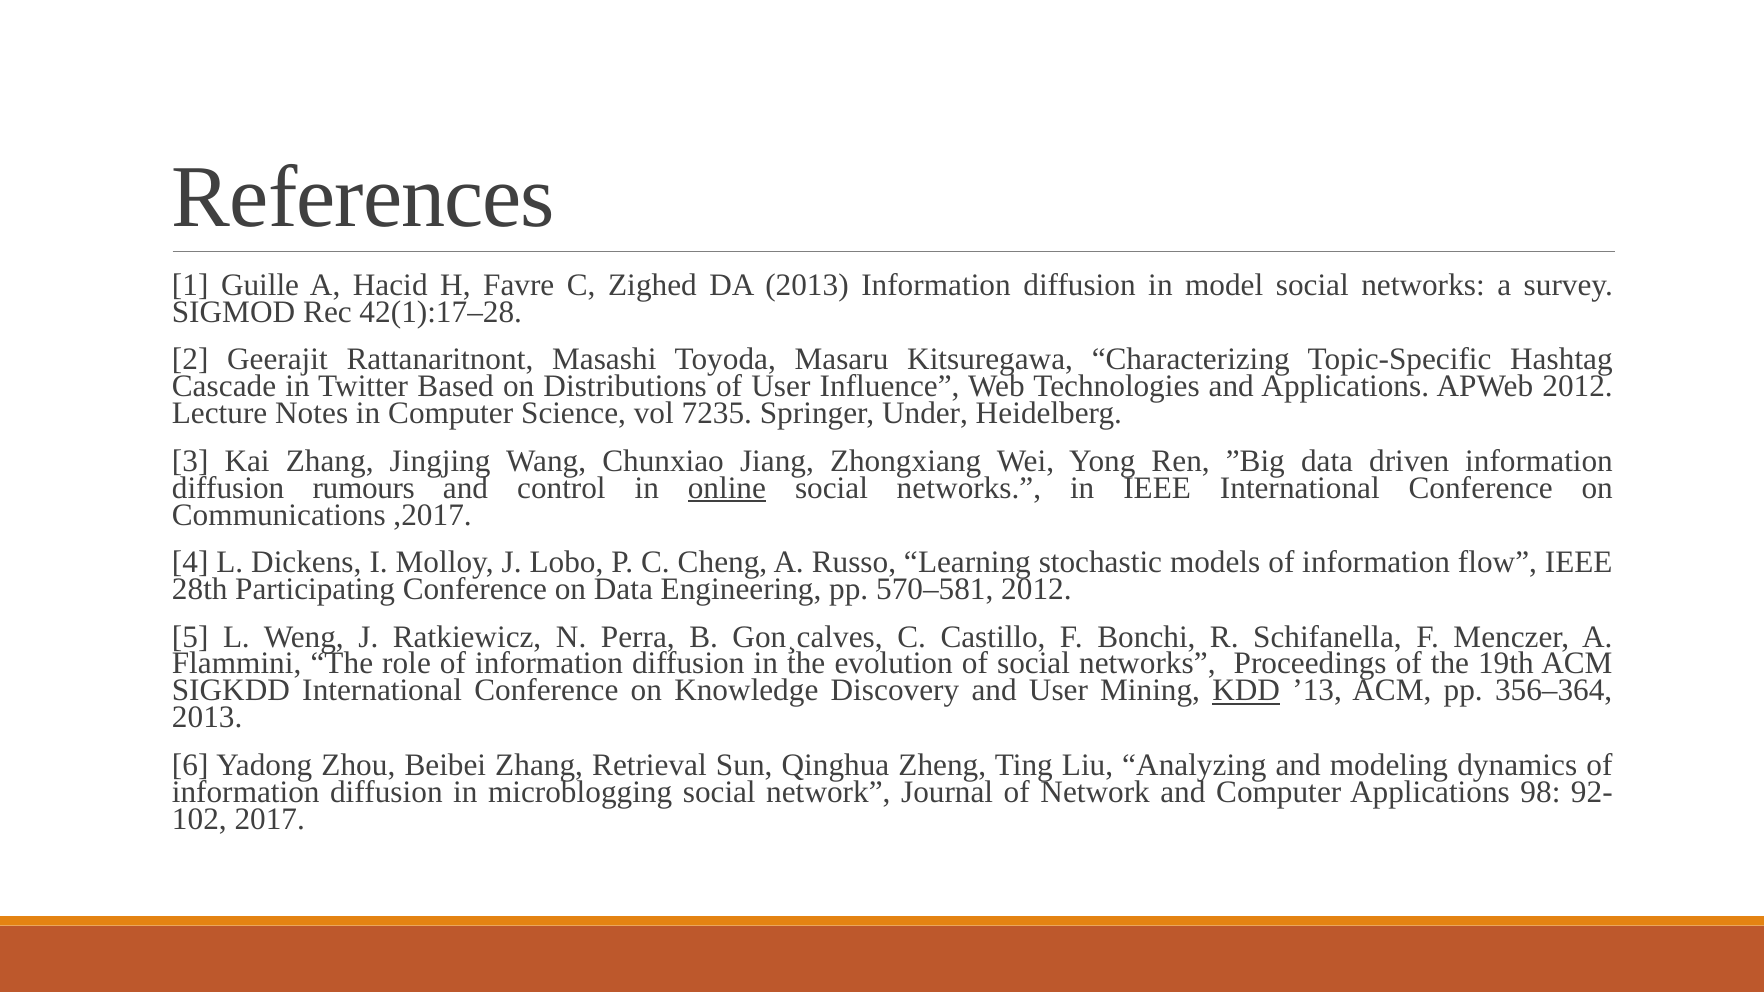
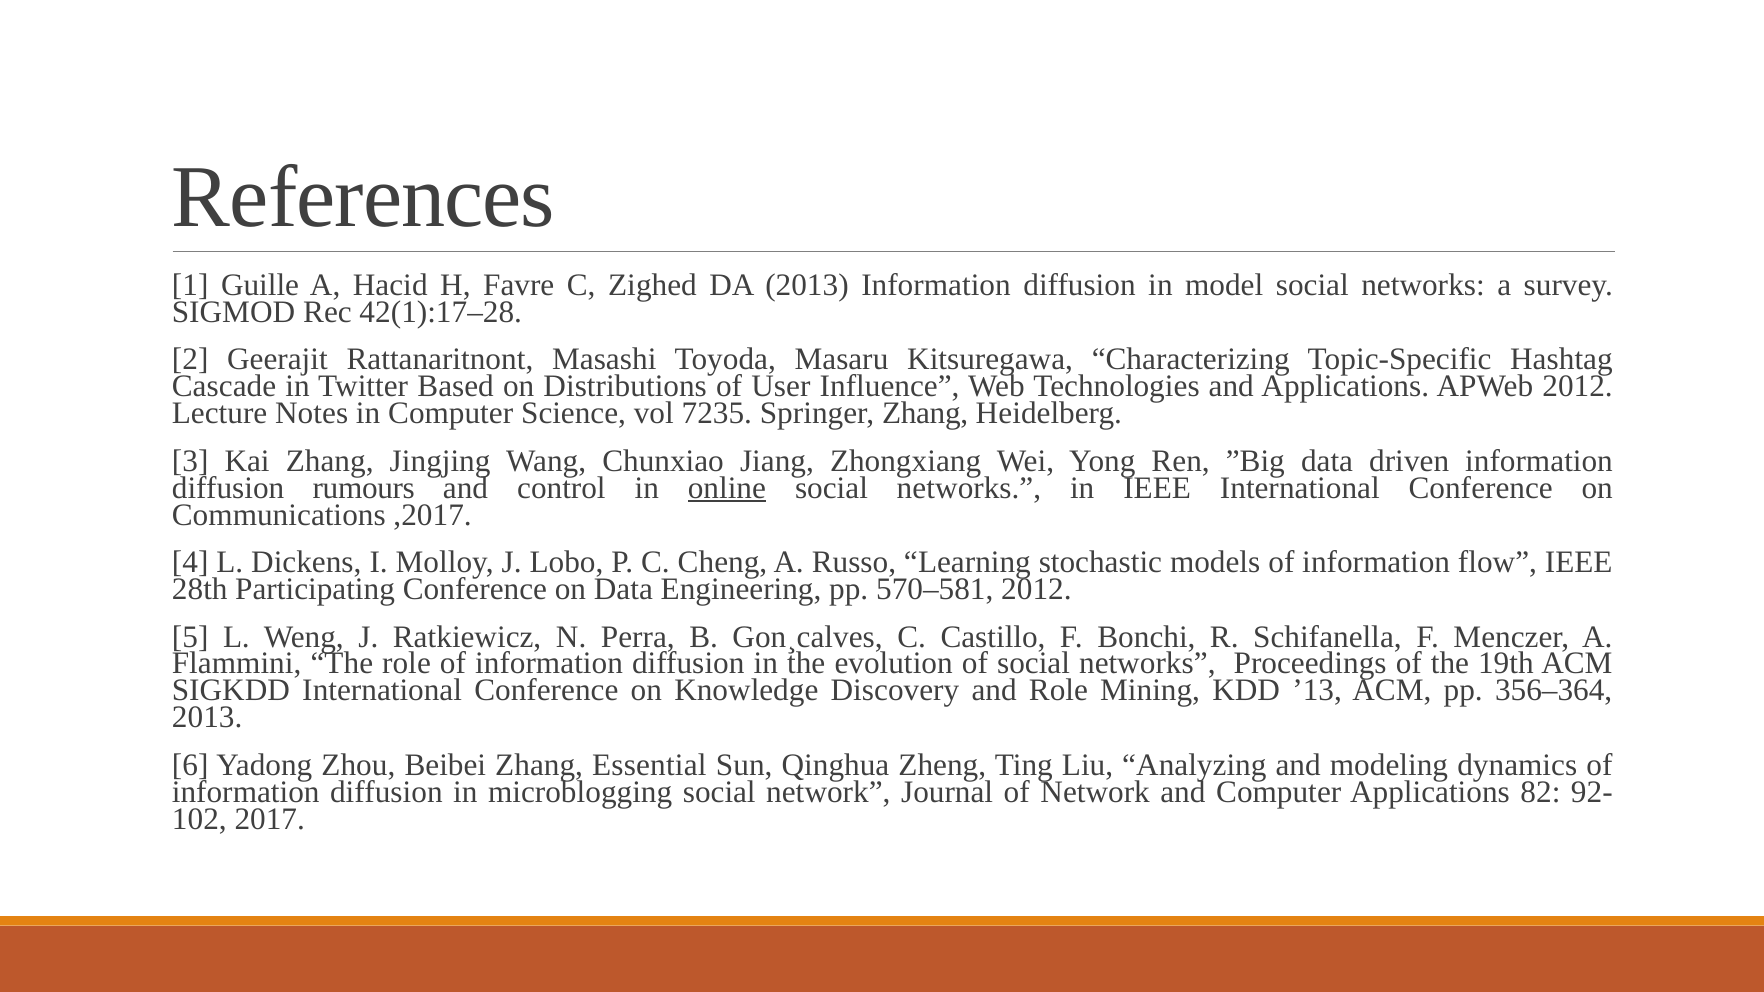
Springer Under: Under -> Zhang (925, 413)
and User: User -> Role (1058, 691)
KDD underline: present -> none (1246, 691)
Retrieval: Retrieval -> Essential (649, 765)
98: 98 -> 82 (1540, 792)
